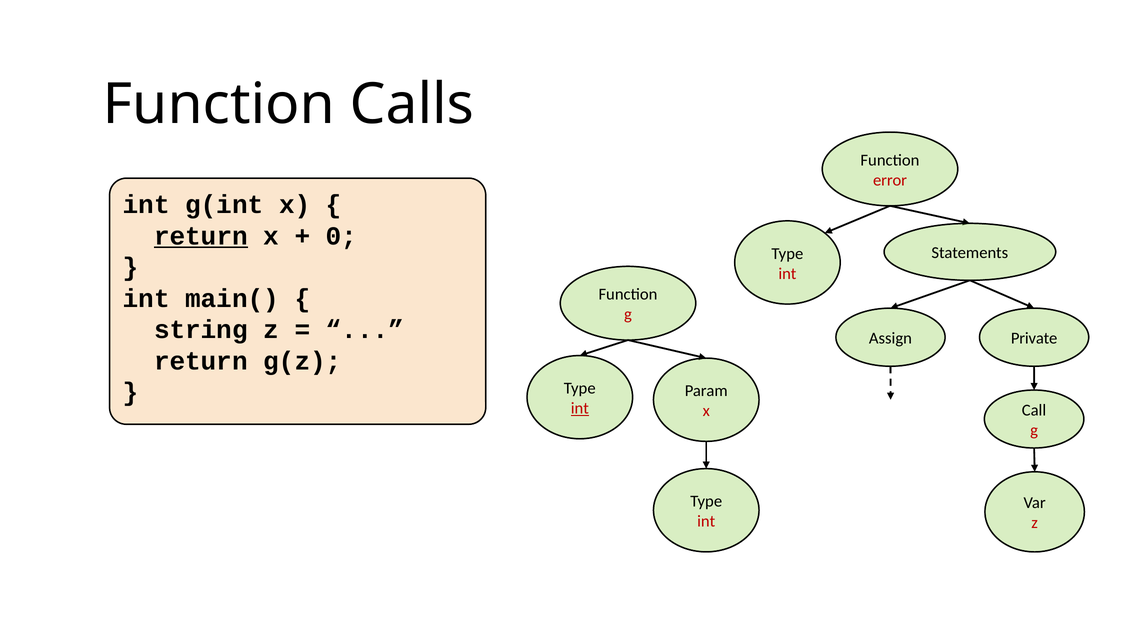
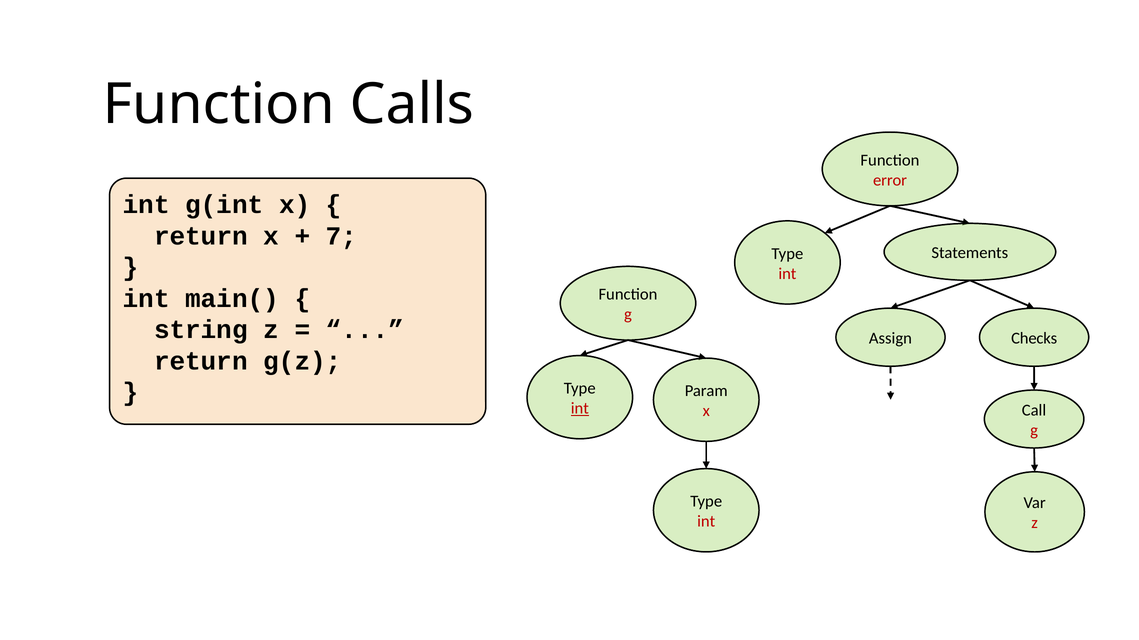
return underline: present -> none (201, 236)
0: 0 -> 7 (341, 236)
Private: Private -> Checks (1034, 339)
